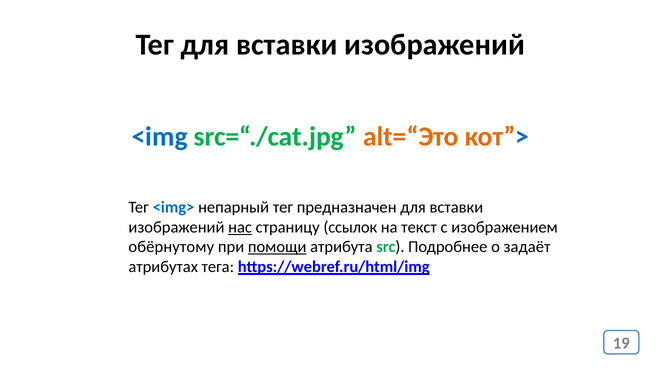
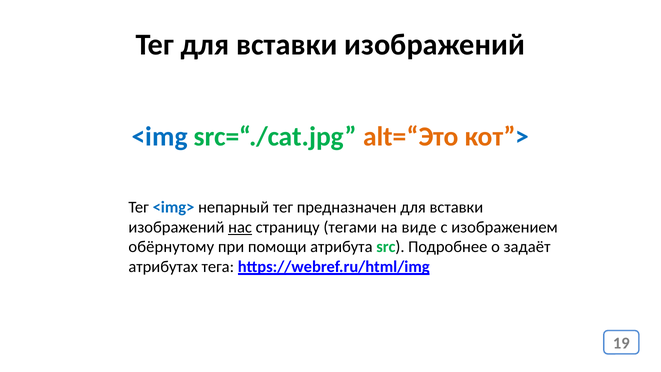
ссылок: ссылок -> тегами (350, 227)
текст: текст -> виде (419, 227)
помощи underline: present -> none (277, 247)
